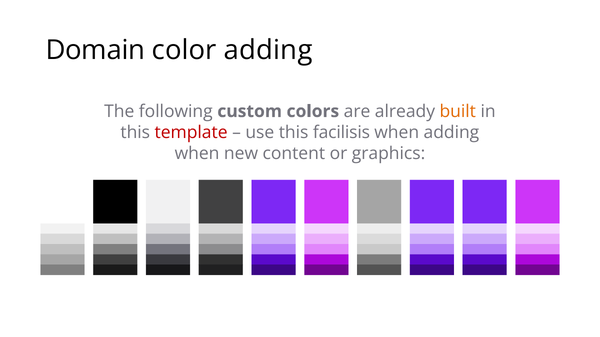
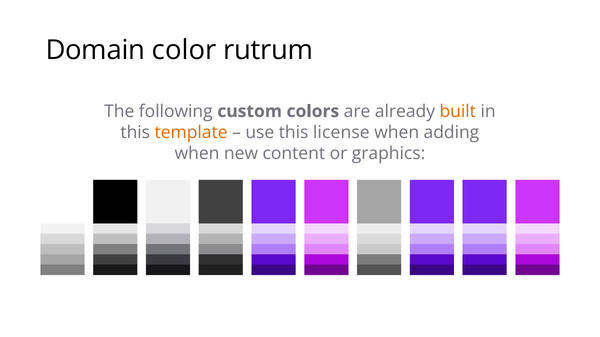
color adding: adding -> rutrum (268, 50)
template colour: red -> orange (191, 132)
facilisis: facilisis -> license (341, 132)
